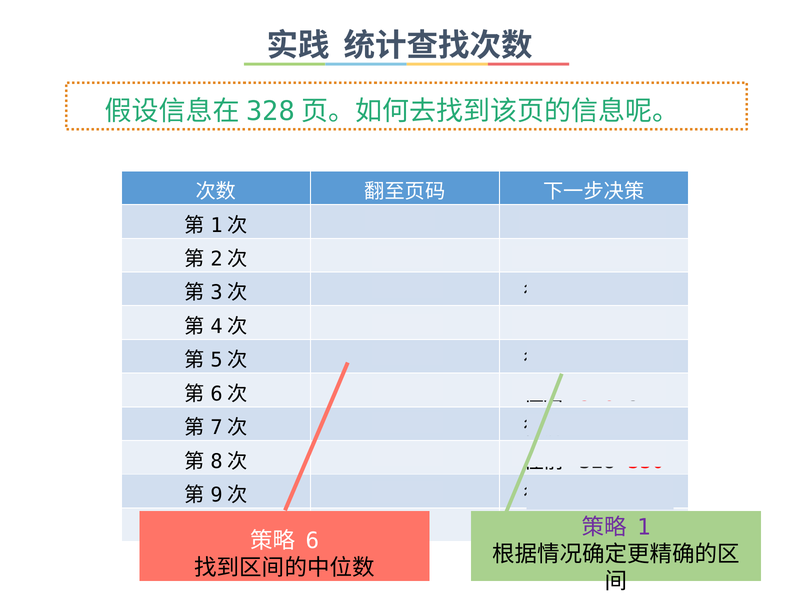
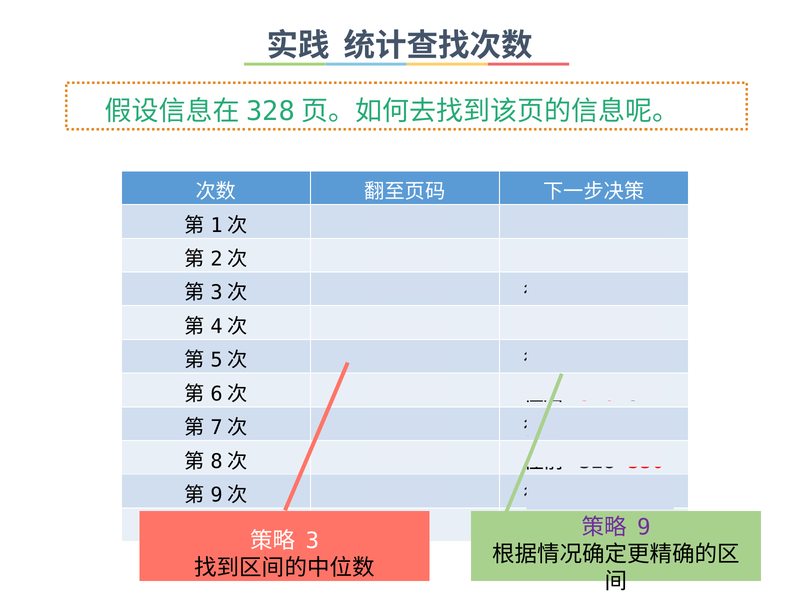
1: 1 -> 9 (644, 528)
6: 6 -> 3 (312, 541)
